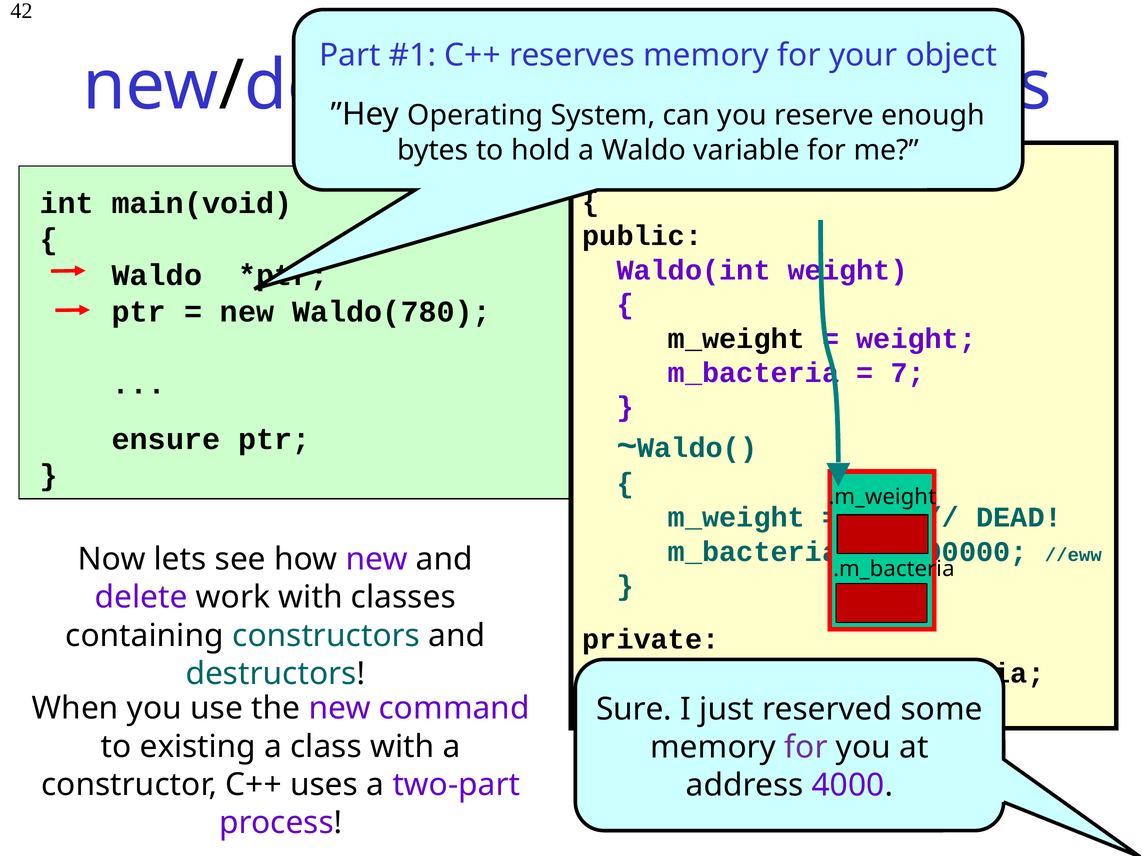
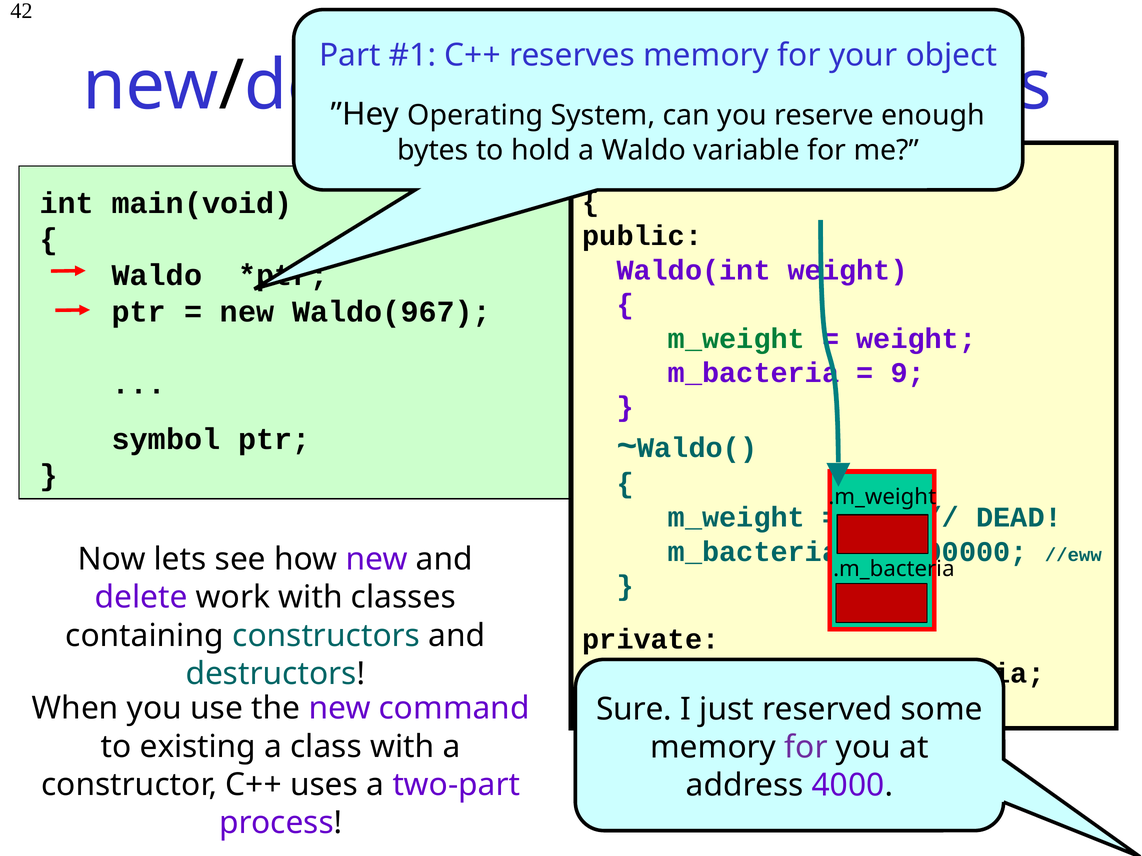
Waldo(780: Waldo(780 -> Waldo(967 (392, 312)
m_weight colour: black -> green (736, 339)
7: 7 -> 9 (908, 373)
ensure: ensure -> symbol (166, 439)
